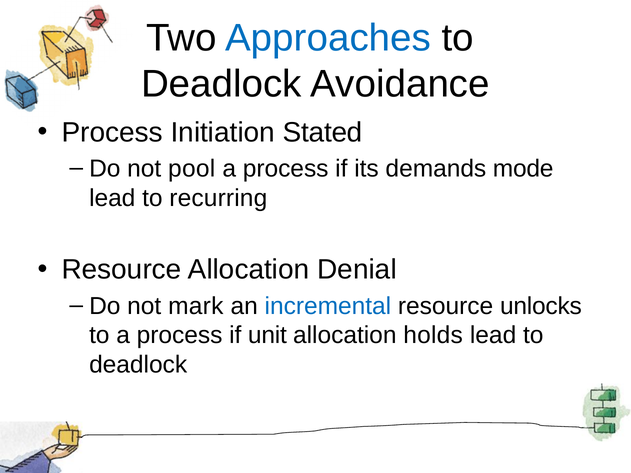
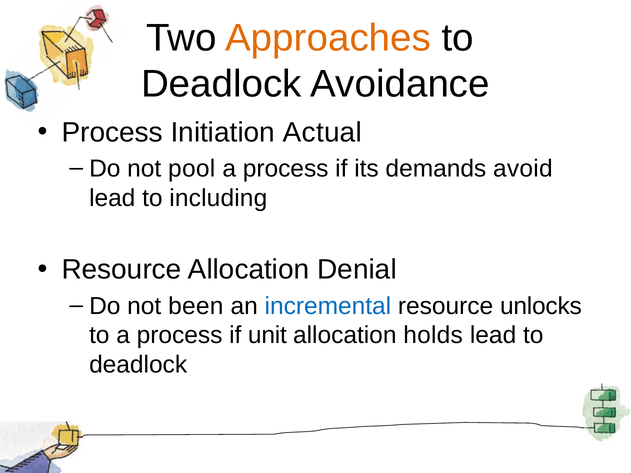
Approaches colour: blue -> orange (328, 38)
Stated: Stated -> Actual (322, 132)
mode: mode -> avoid (523, 169)
recurring: recurring -> including (218, 198)
mark: mark -> been (196, 306)
